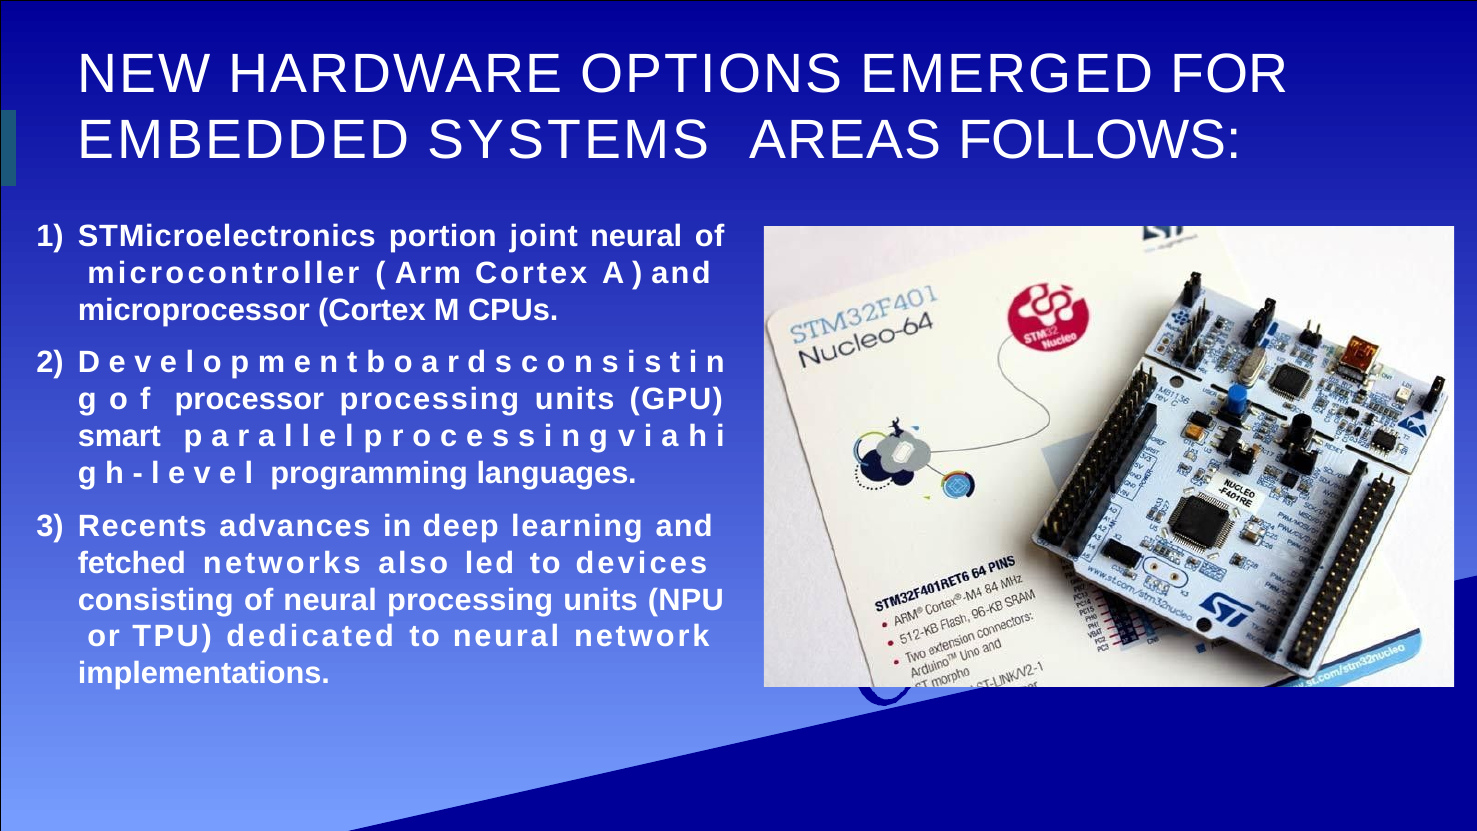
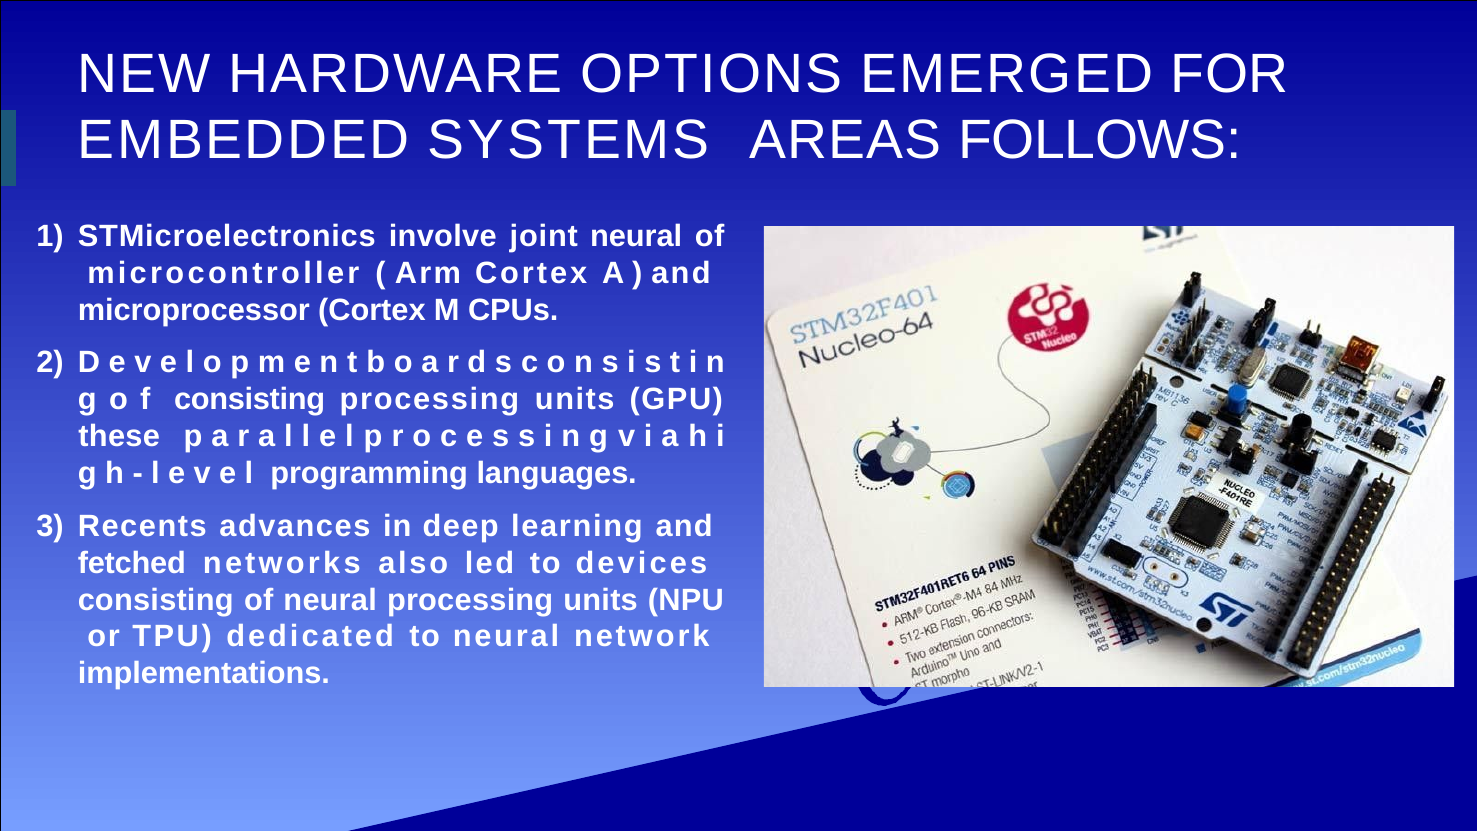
portion: portion -> involve (443, 236)
f processor: processor -> consisting (250, 400)
smart: smart -> these (119, 437)
